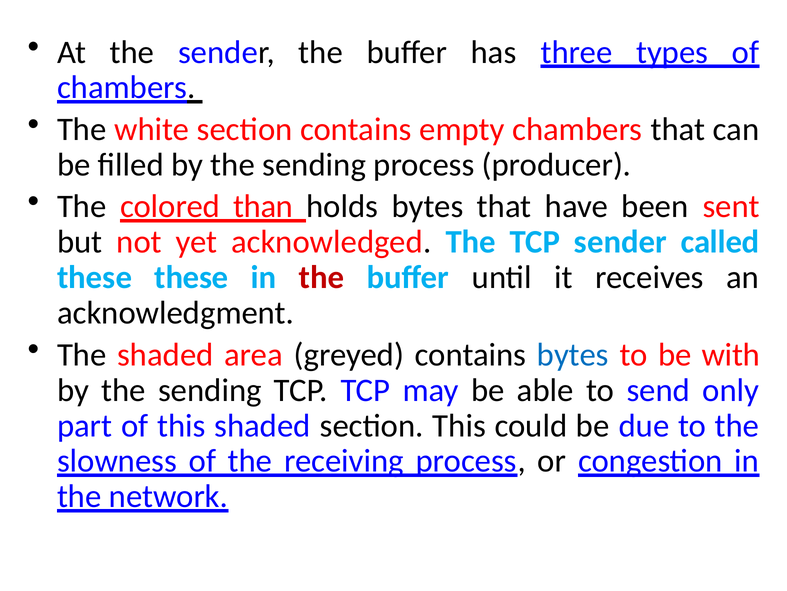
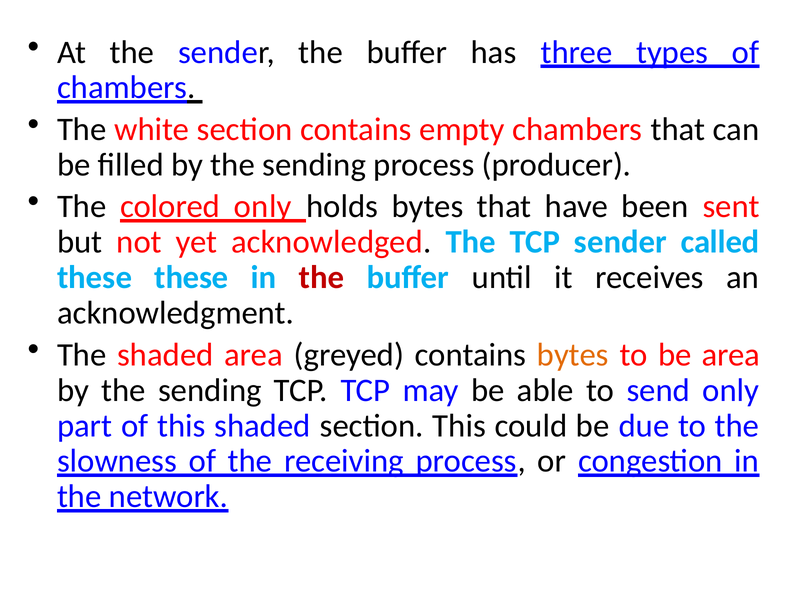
colored than: than -> only (263, 206)
bytes colour: blue -> orange (573, 354)
be with: with -> area (731, 354)
